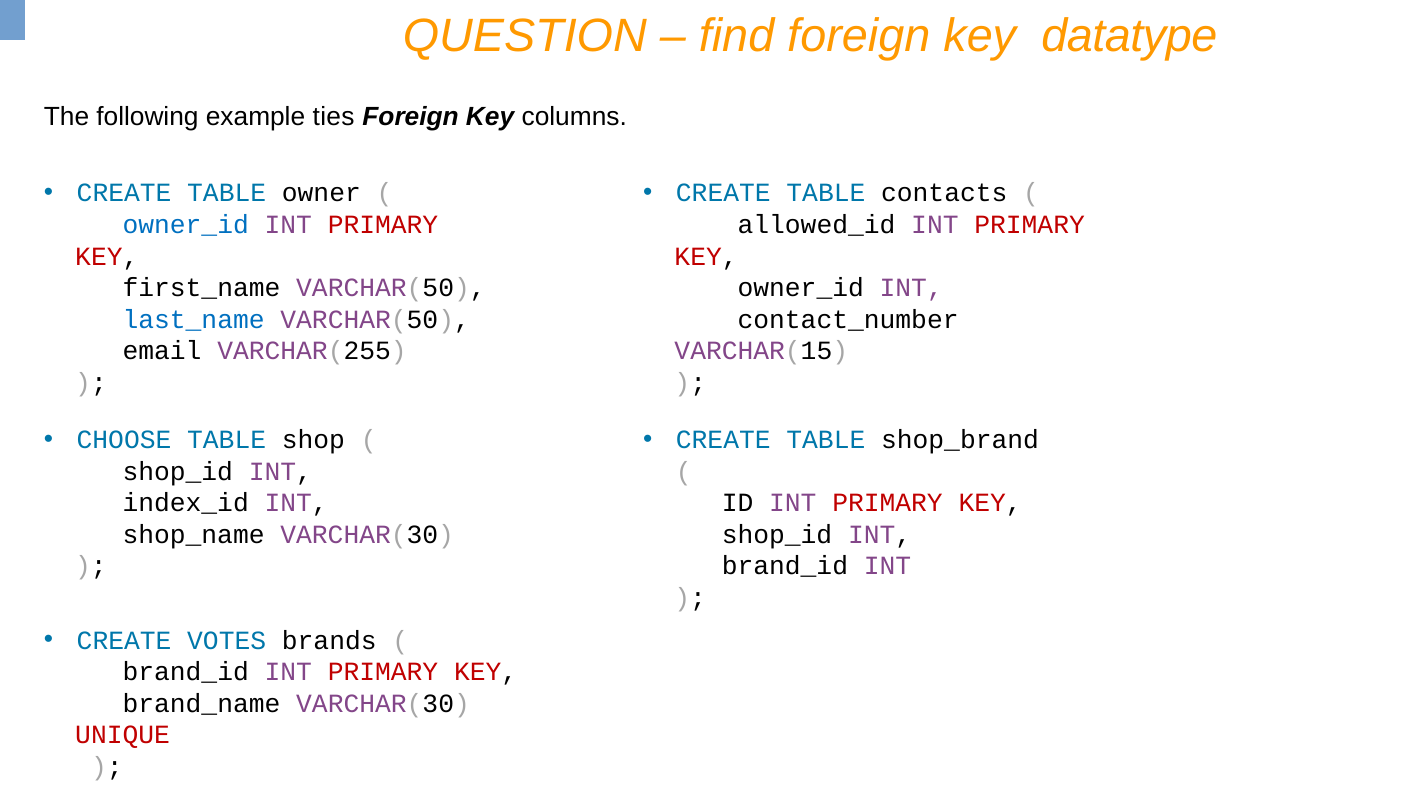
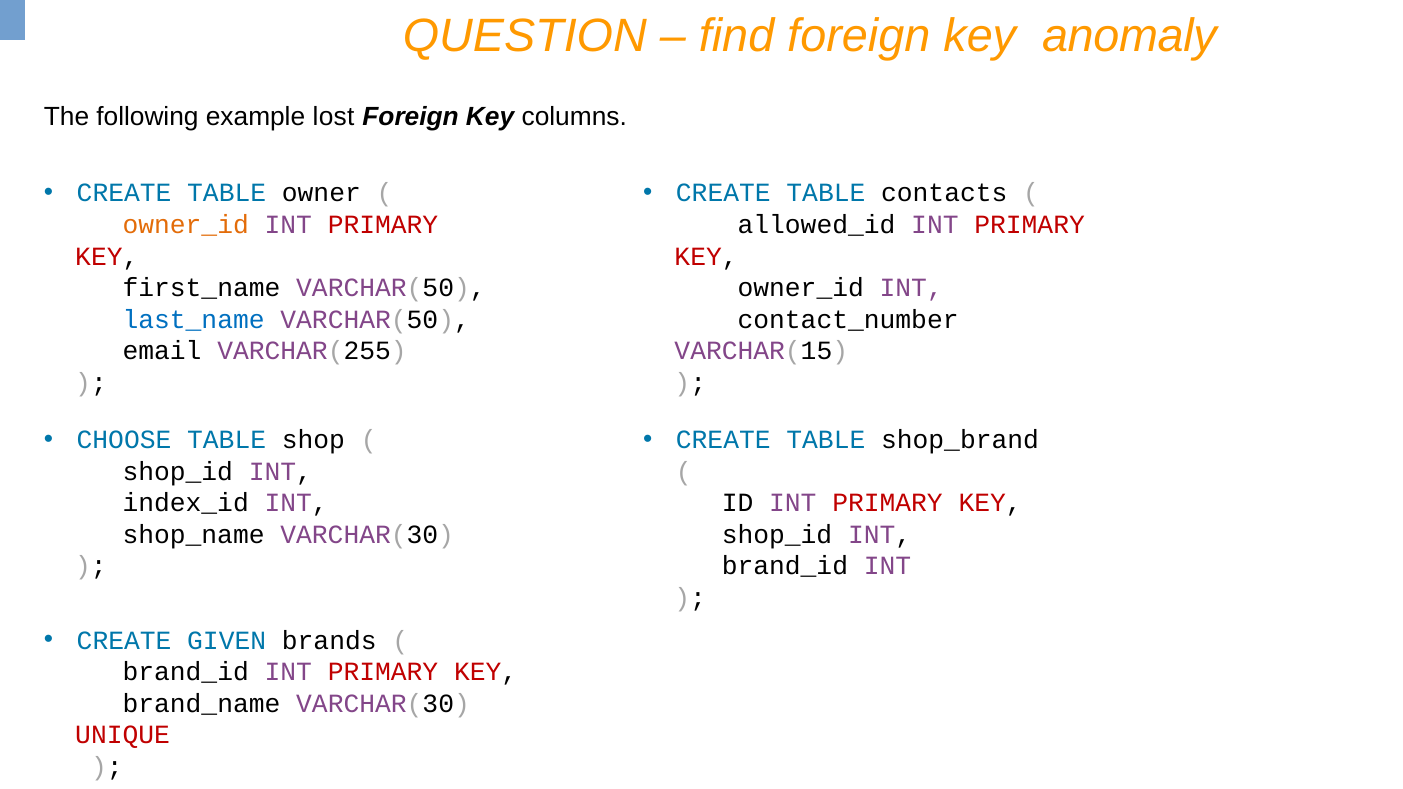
datatype: datatype -> anomaly (1129, 37)
ties: ties -> lost (334, 117)
owner_id colour: blue -> orange (186, 225)
VOTES: VOTES -> GIVEN (227, 641)
